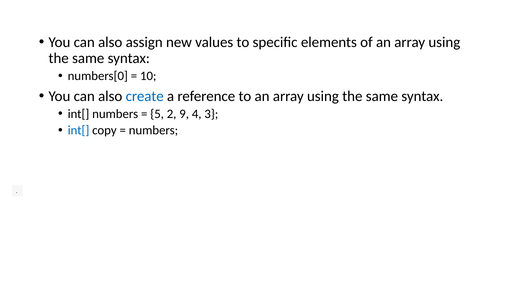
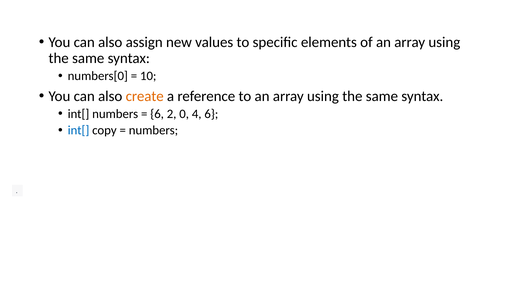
create colour: blue -> orange (145, 96)
5: 5 -> 6 (157, 114)
9: 9 -> 0 (184, 114)
4 3: 3 -> 6 (211, 114)
